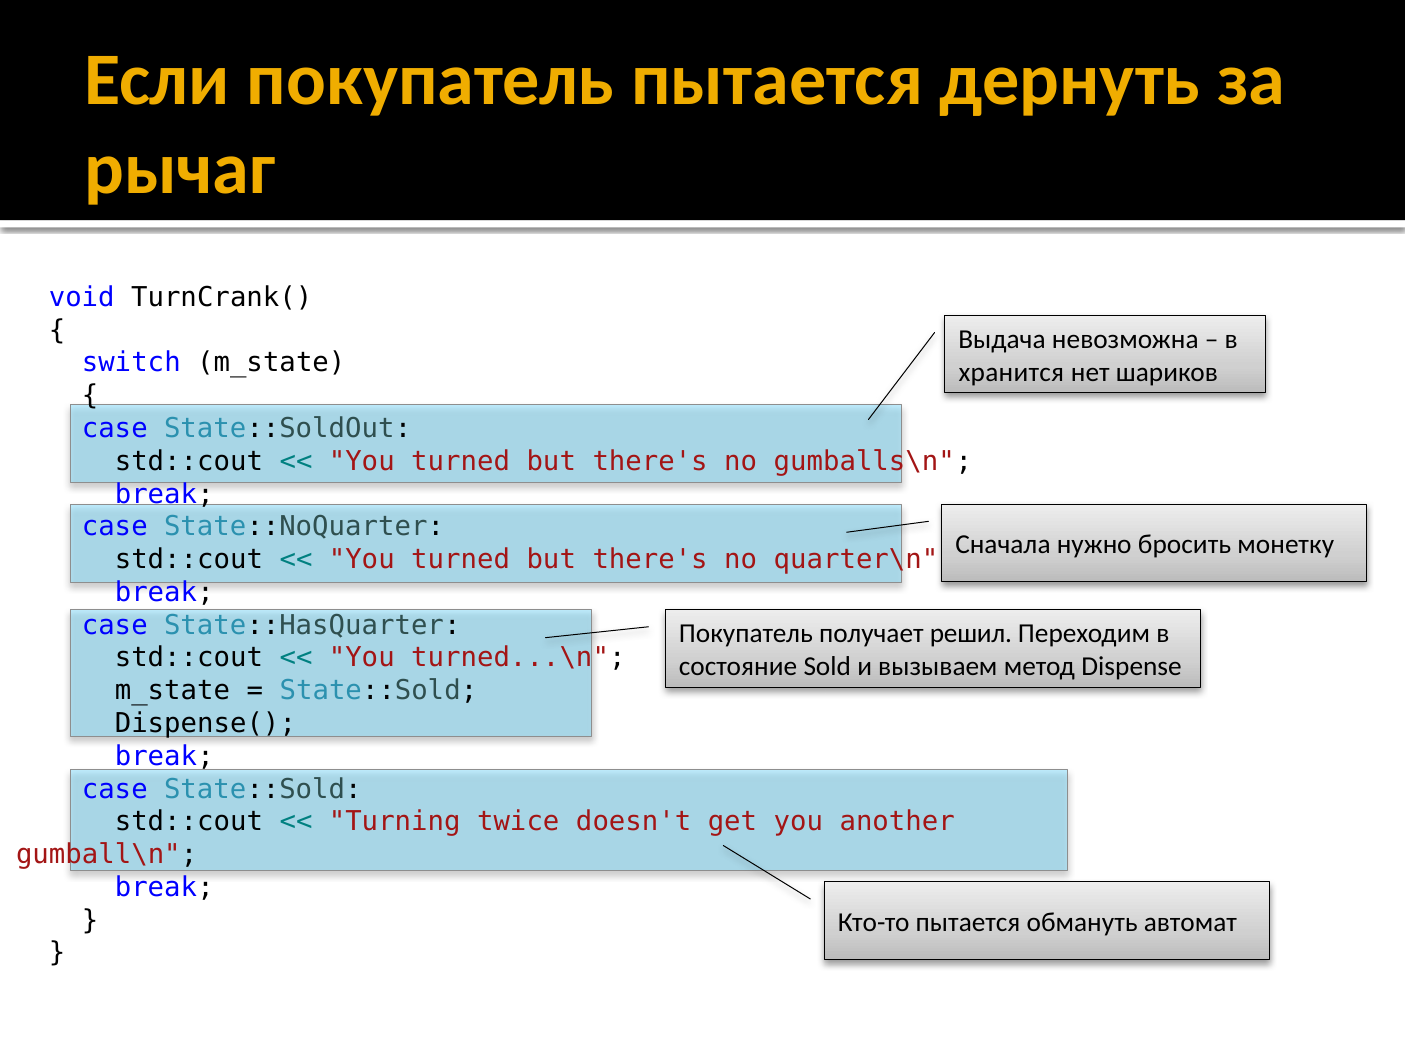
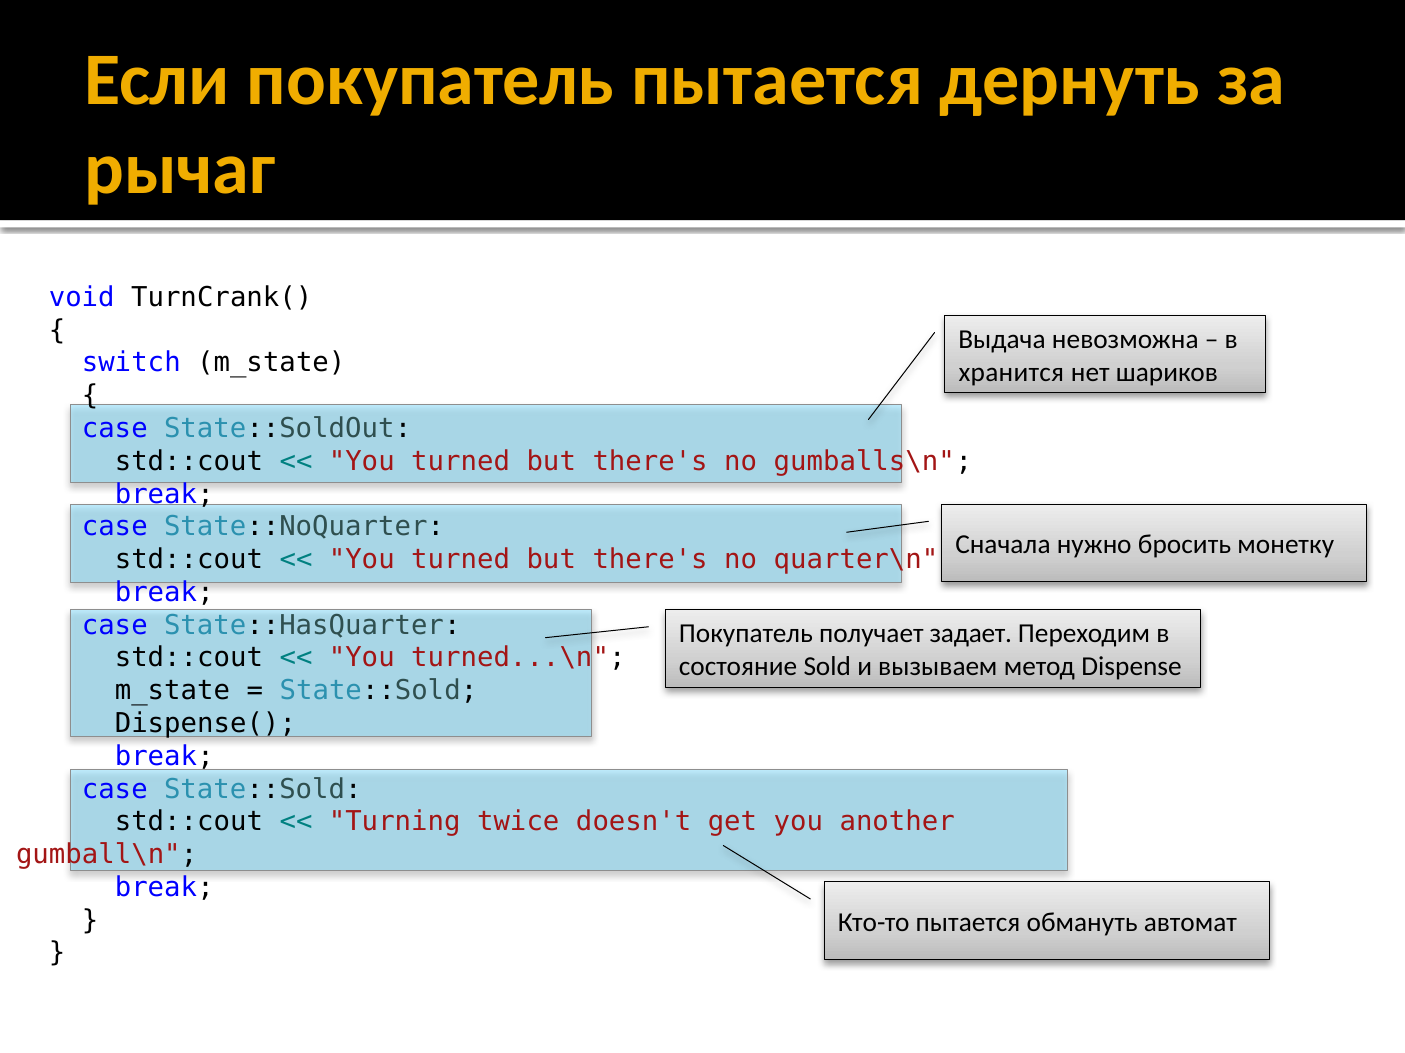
решил: решил -> задает (971, 634)
